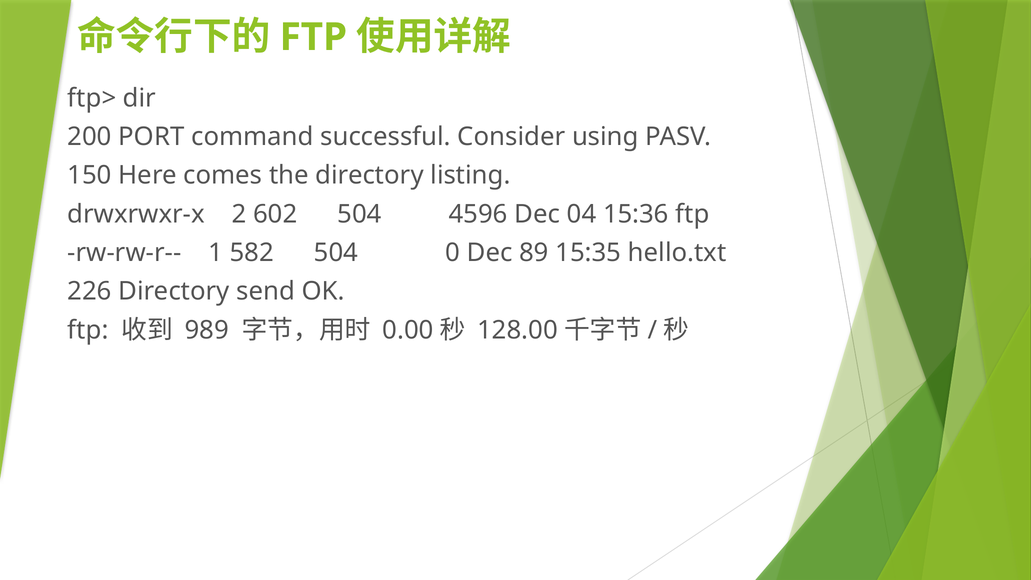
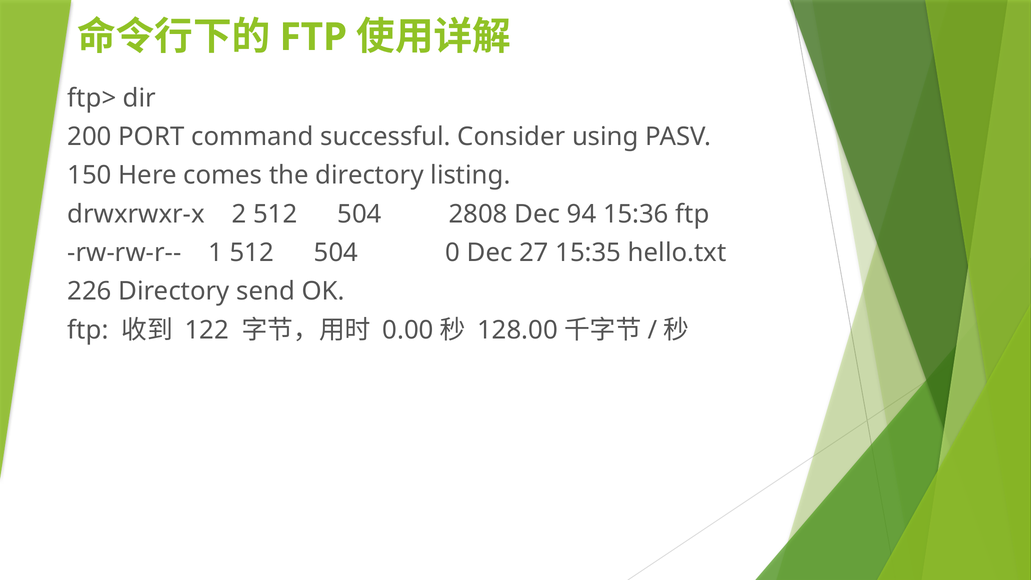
2 602: 602 -> 512 (275, 214)
4596: 4596 -> 2808 (478, 214)
04: 04 -> 94 (582, 214)
1 582: 582 -> 512 (252, 253)
89: 89 -> 27 (534, 253)
989: 989 -> 122 (207, 330)
